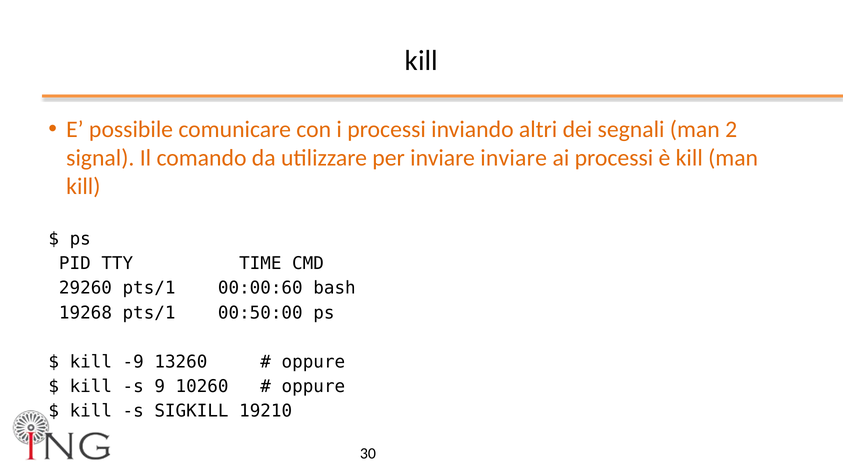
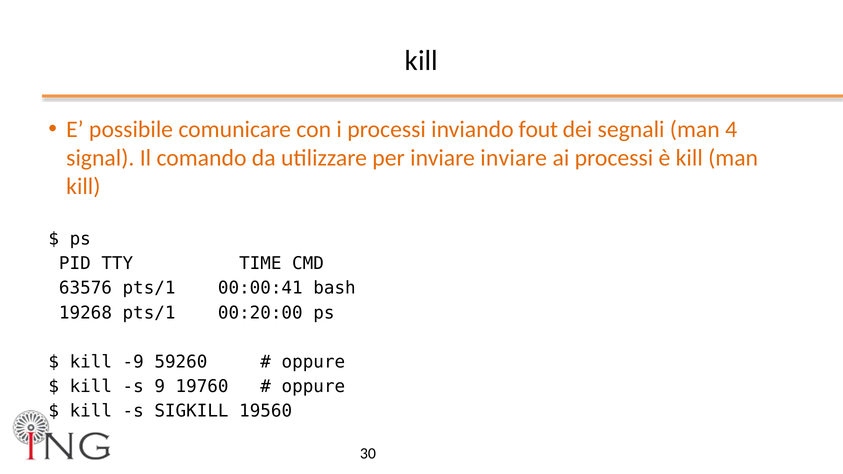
altri: altri -> fout (538, 130)
2: 2 -> 4 (731, 130)
29260: 29260 -> 63576 (85, 288)
00:00:60: 00:00:60 -> 00:00:41 (260, 288)
00:50:00: 00:50:00 -> 00:20:00 (260, 313)
13260: 13260 -> 59260 (181, 362)
10260: 10260 -> 19760 (202, 387)
19210: 19210 -> 19560 (266, 411)
